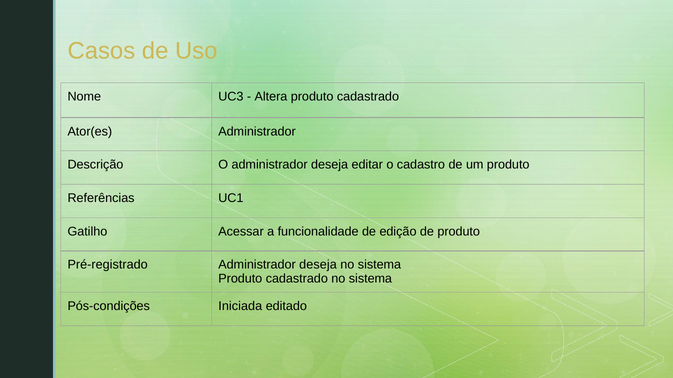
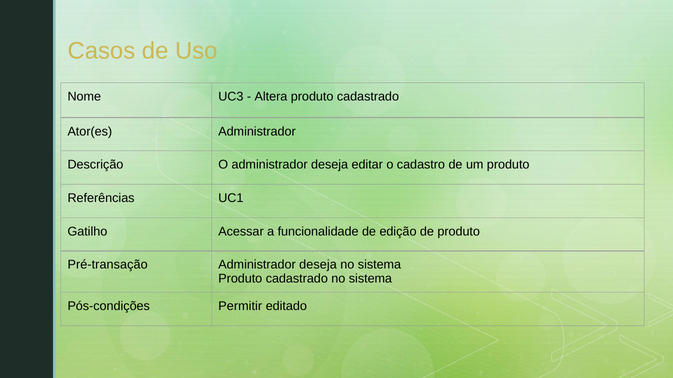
Pré-registrado: Pré-registrado -> Pré-transação (108, 265)
Iniciada: Iniciada -> Permitir (240, 307)
